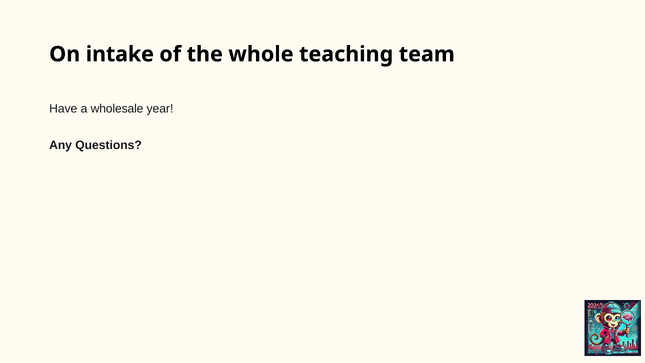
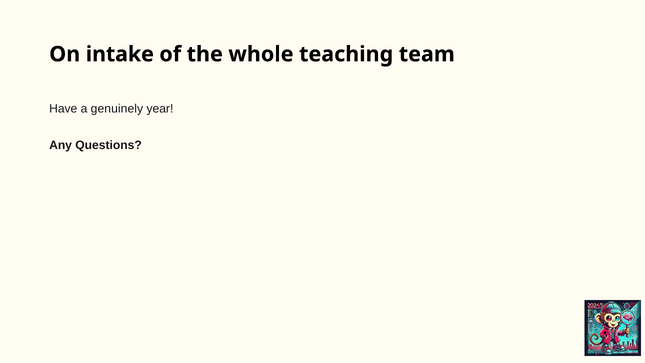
wholesale: wholesale -> genuinely (117, 109)
